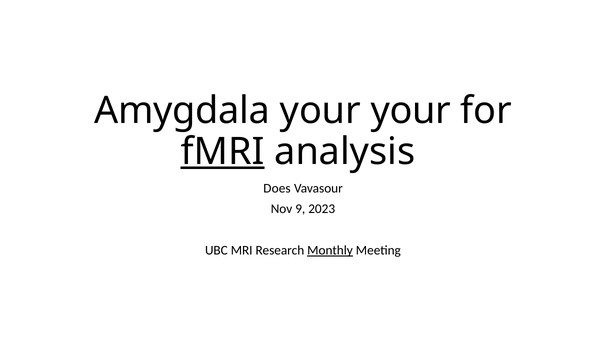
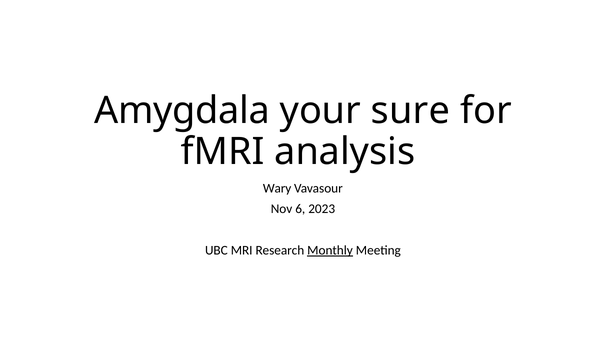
your your: your -> sure (410, 111)
fMRI underline: present -> none (223, 151)
Does: Does -> Wary (277, 188)
9: 9 -> 6 (300, 209)
